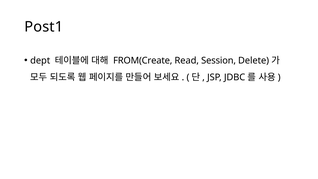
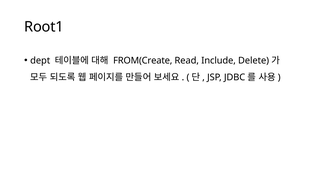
Post1: Post1 -> Root1 (44, 27)
Session: Session -> Include (219, 61)
